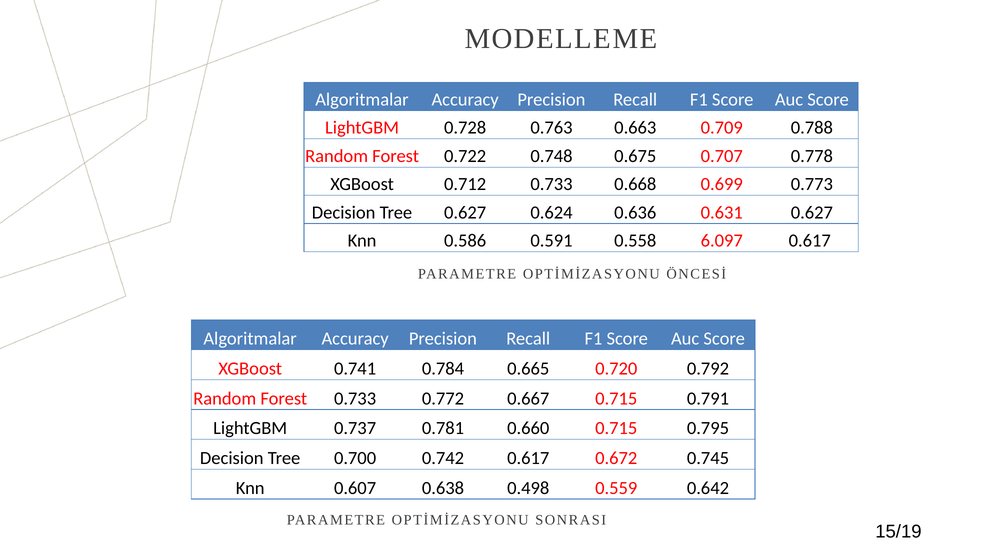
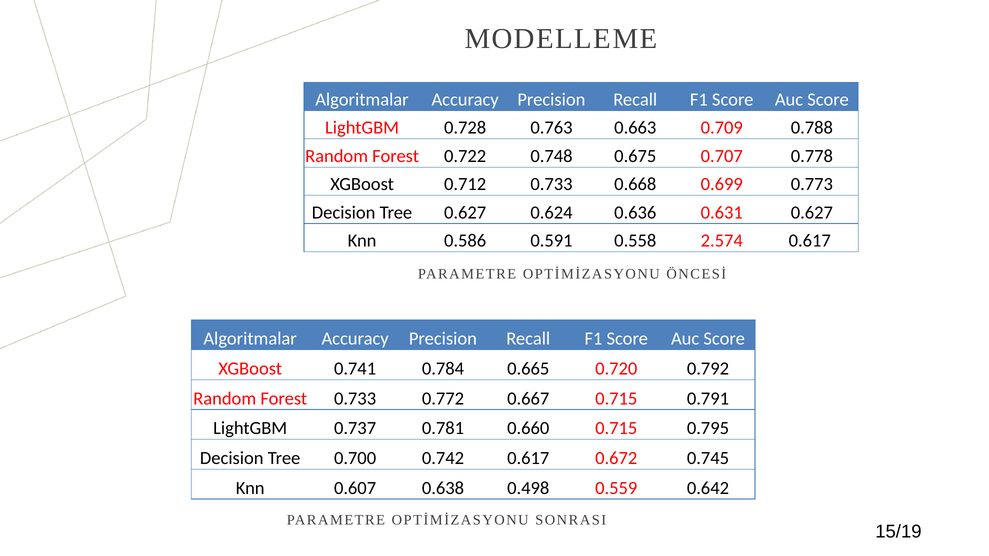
6.097: 6.097 -> 2.574 (722, 241)
